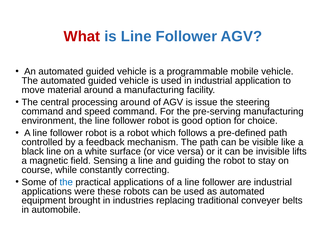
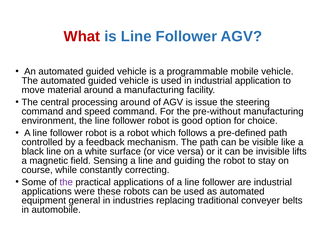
pre-serving: pre-serving -> pre-without (217, 112)
the colour: blue -> purple (66, 183)
brought: brought -> general (84, 201)
